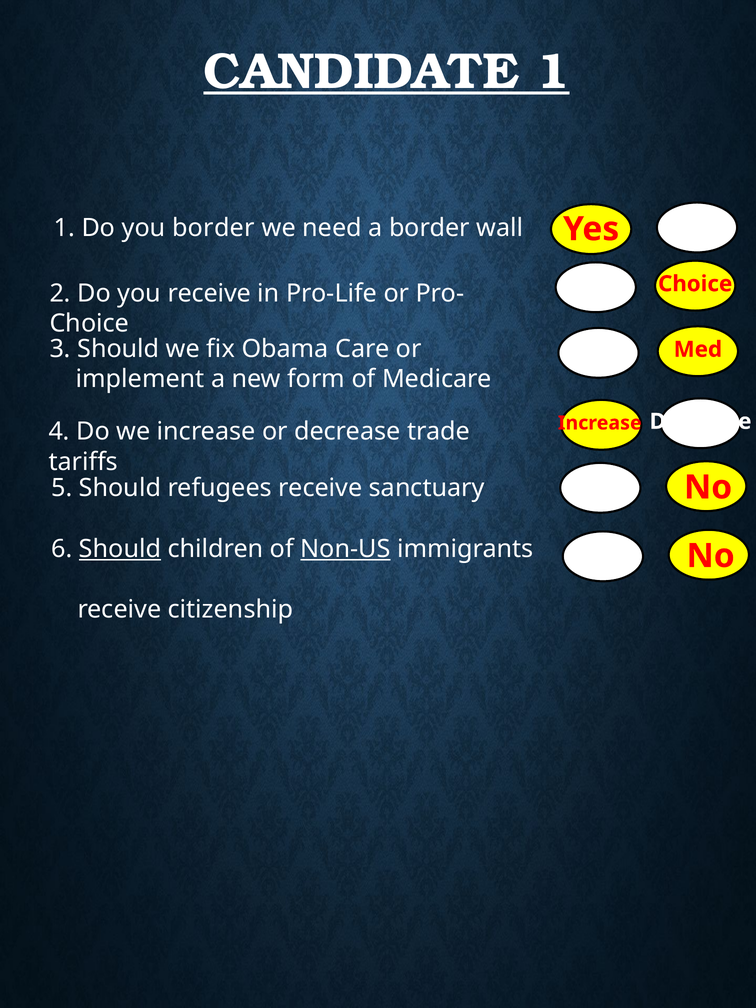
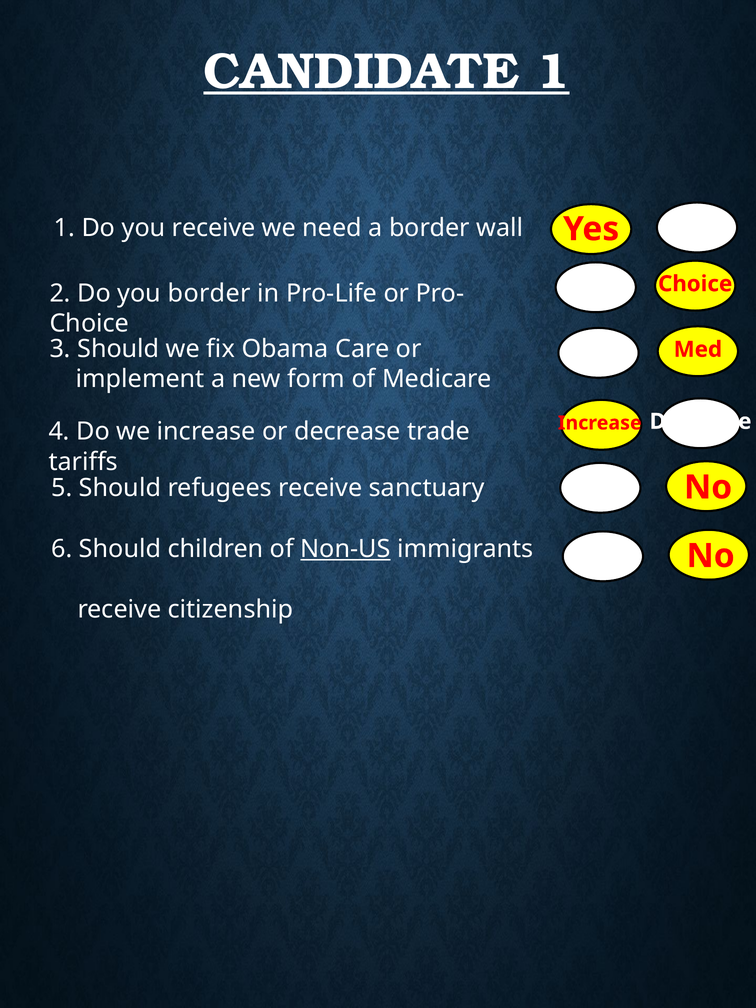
you border: border -> receive (214, 228)
you receive: receive -> border (209, 293)
Should underline: present -> none (120, 549)
